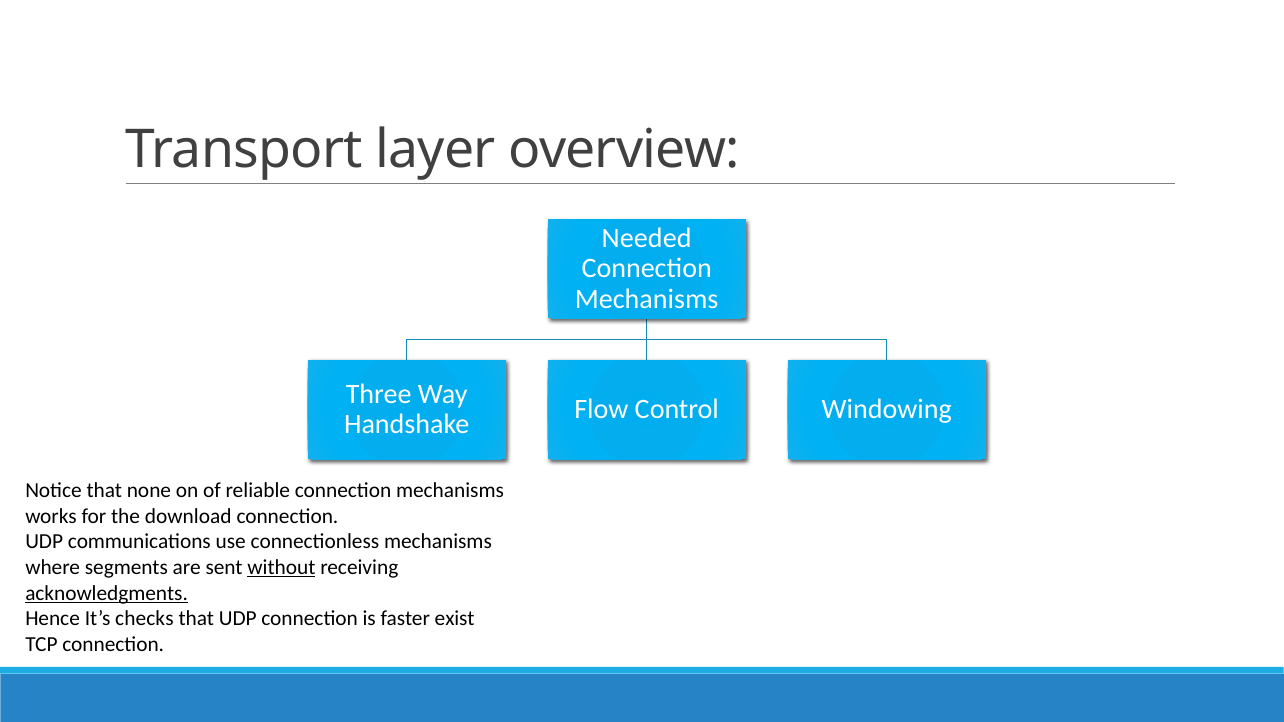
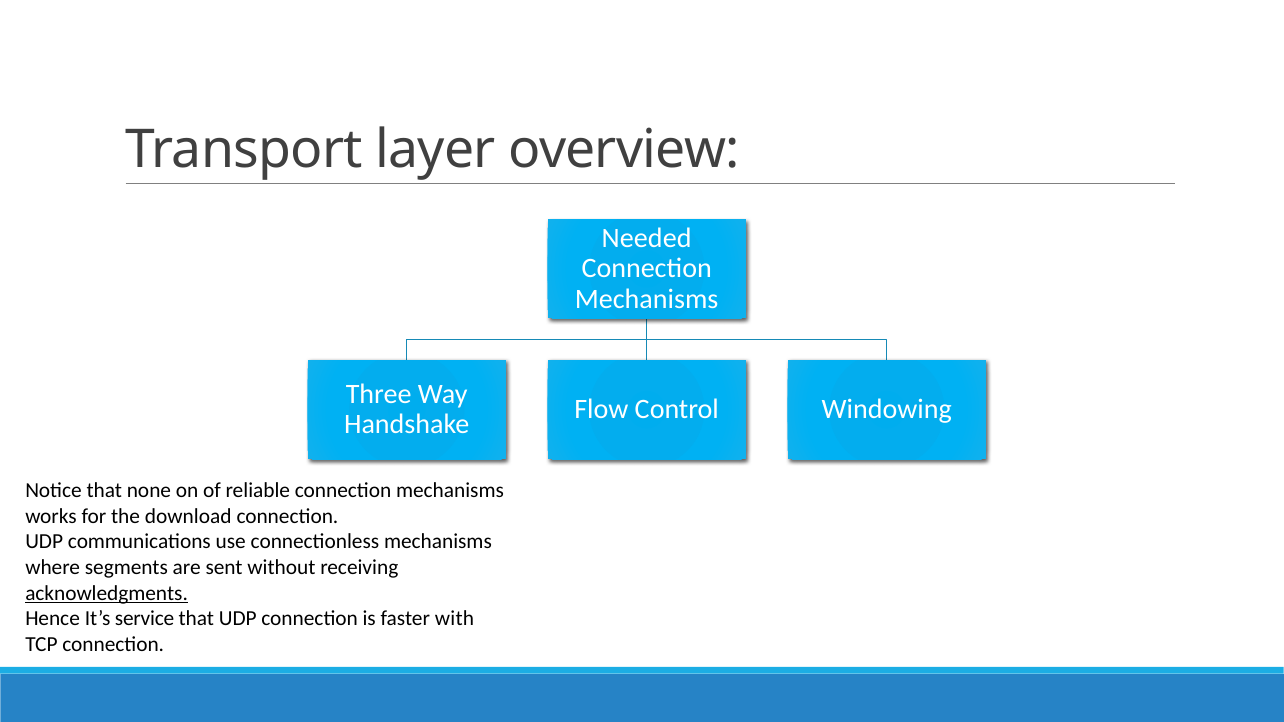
without underline: present -> none (281, 568)
checks: checks -> service (145, 619)
exist: exist -> with (455, 619)
